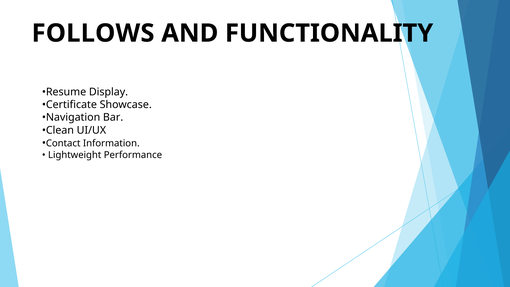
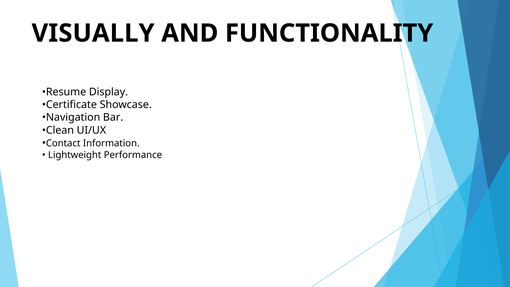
FOLLOWS: FOLLOWS -> VISUALLY (93, 33)
